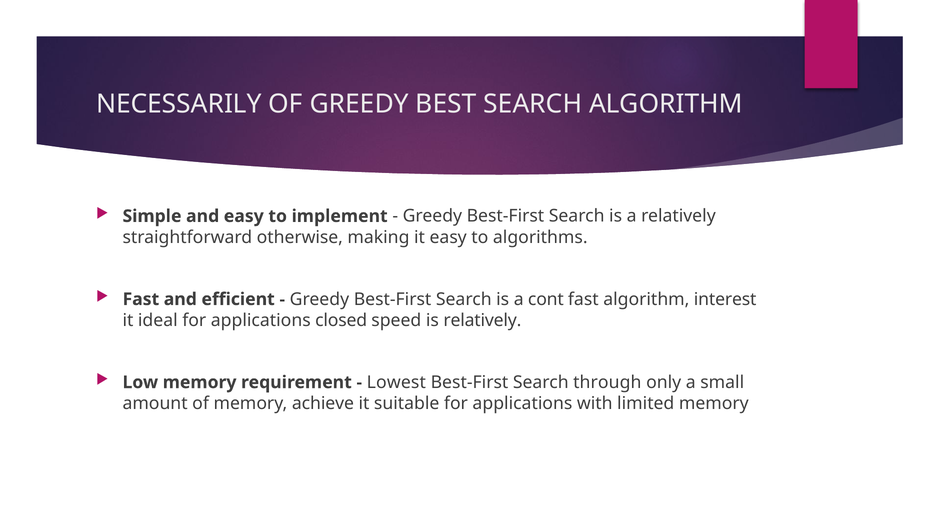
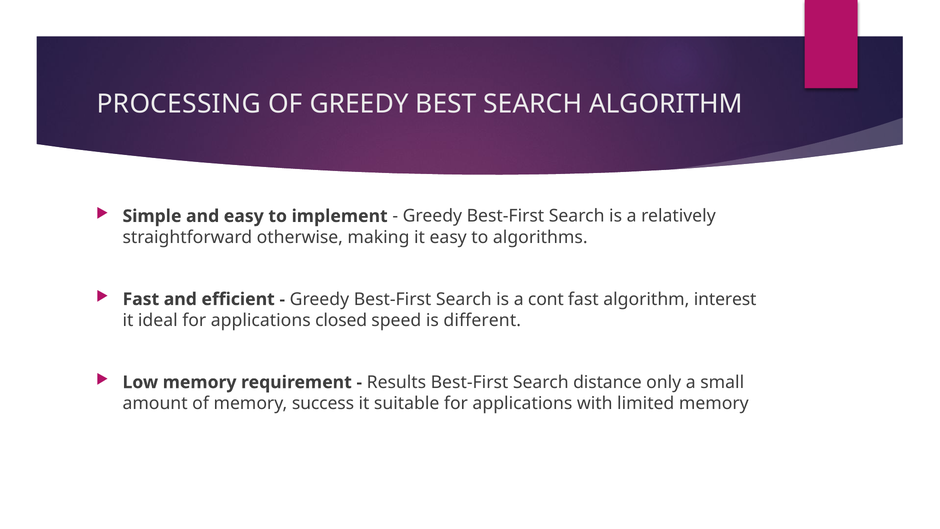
NECESSARILY: NECESSARILY -> PROCESSING (179, 104)
is relatively: relatively -> different (482, 320)
Lowest: Lowest -> Results (396, 382)
through: through -> distance (607, 382)
achieve: achieve -> success (323, 403)
